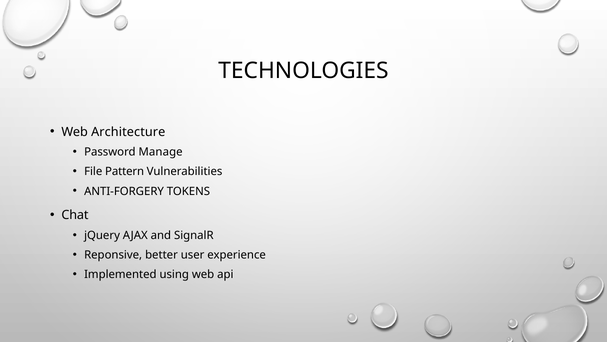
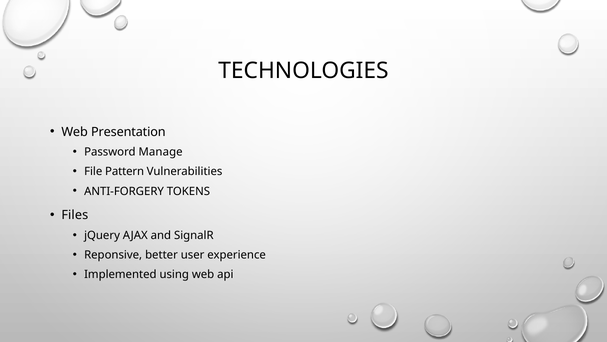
Architecture: Architecture -> Presentation (128, 132)
Chat: Chat -> Files (75, 215)
